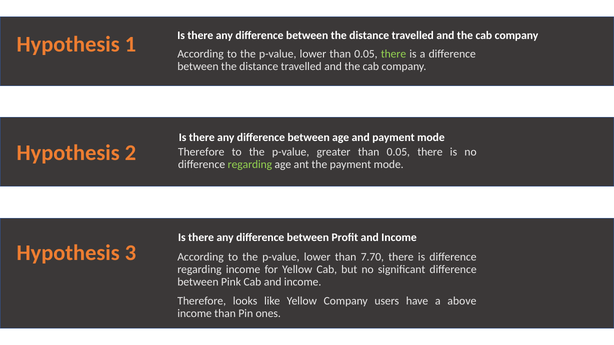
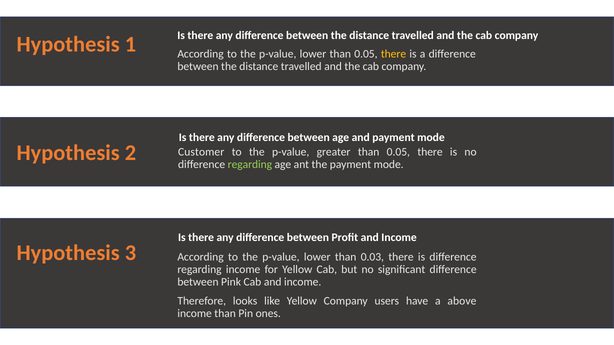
there colour: light green -> yellow (394, 54)
Therefore: Therefore -> Customer (201, 152)
7.70: 7.70 -> 0.03 (372, 257)
